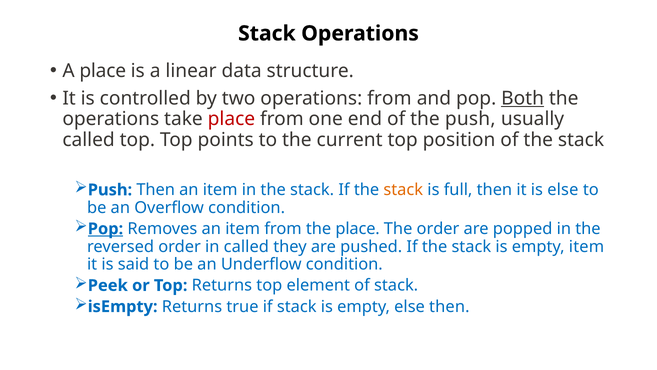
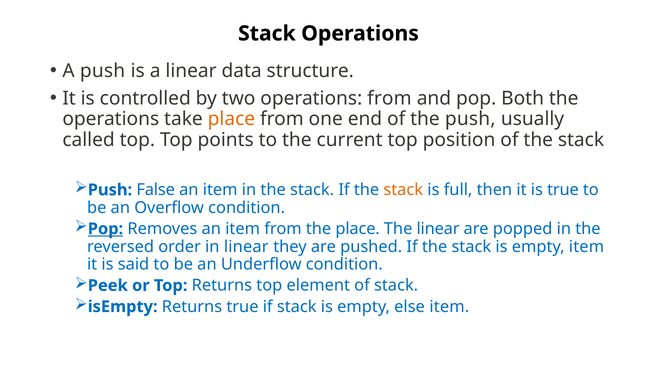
A place: place -> push (103, 71)
Both underline: present -> none (523, 98)
place colour: red -> orange (231, 119)
Push Then: Then -> False (156, 190)
is else: else -> true (563, 190)
The order: order -> linear (438, 229)
in called: called -> linear (246, 246)
else then: then -> item (449, 306)
